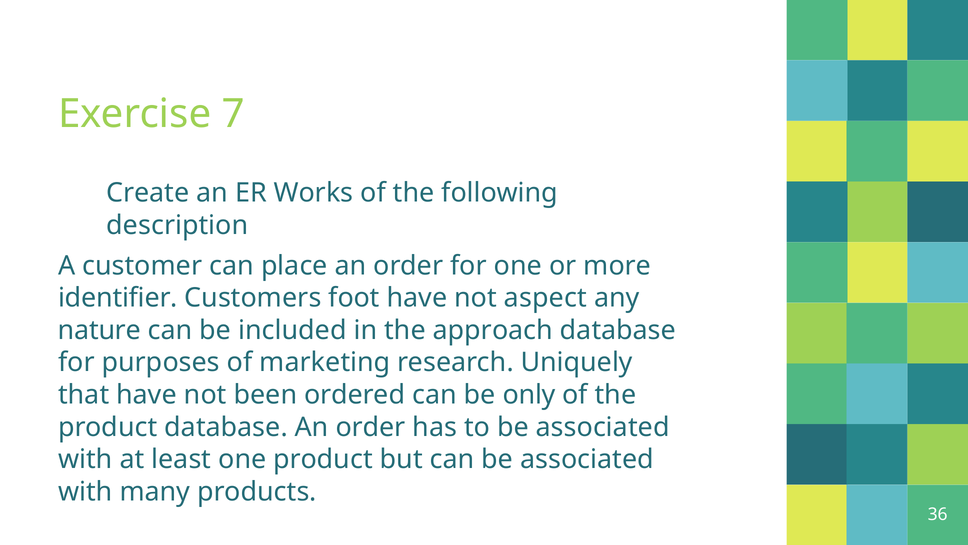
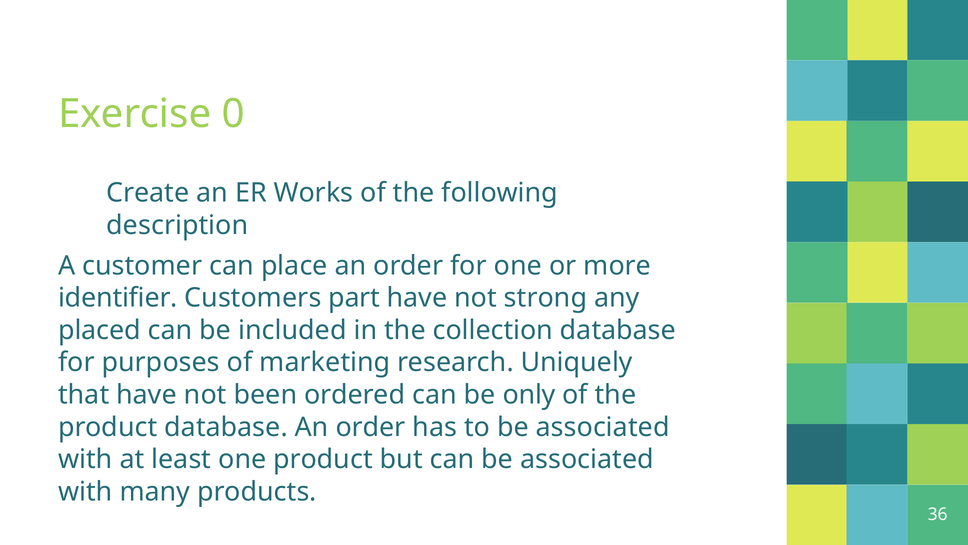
7: 7 -> 0 (233, 114)
foot: foot -> part (354, 298)
aspect: aspect -> strong (546, 298)
nature: nature -> placed (99, 330)
approach: approach -> collection (493, 330)
